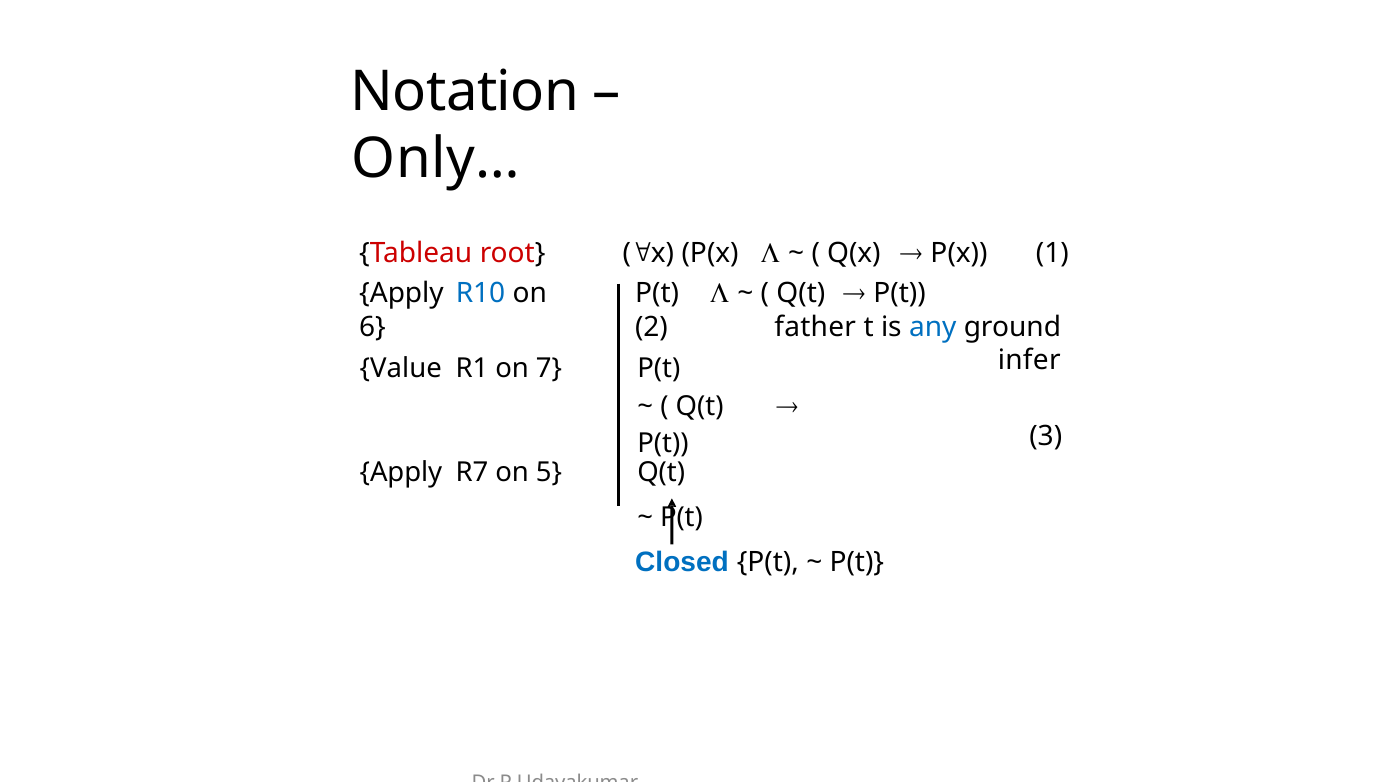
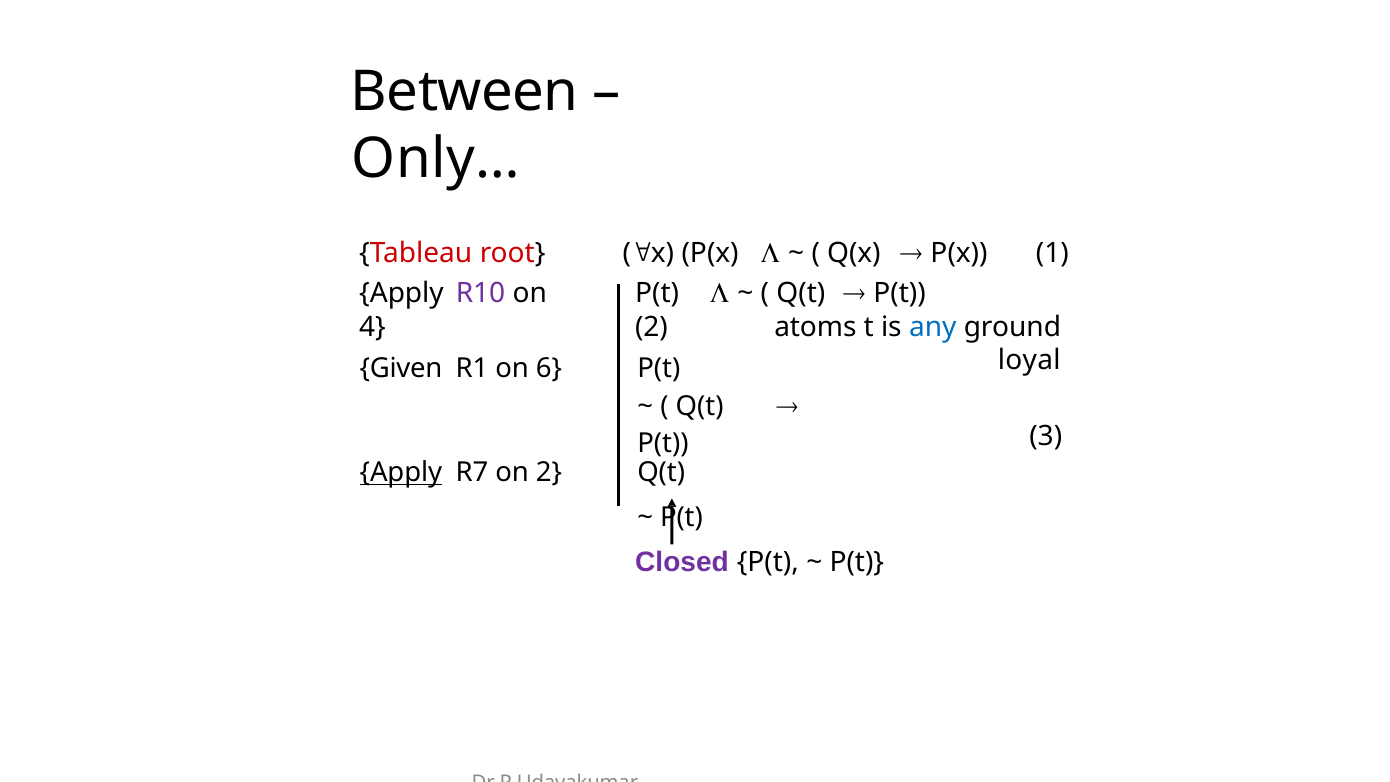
Notation: Notation -> Between (465, 91)
R10 colour: blue -> purple (481, 293)
6: 6 -> 4 (373, 327)
father: father -> atoms (815, 327)
infer: infer -> loyal (1029, 360)
Value: Value -> Given (401, 368)
7: 7 -> 6 (549, 368)
Apply underline: none -> present (401, 473)
on 5: 5 -> 2 (549, 473)
Closed colour: blue -> purple (682, 562)
